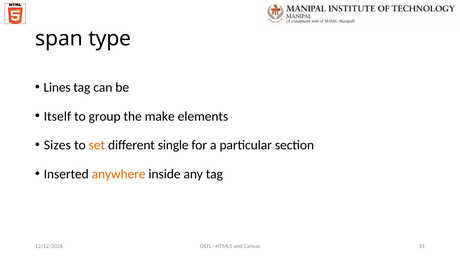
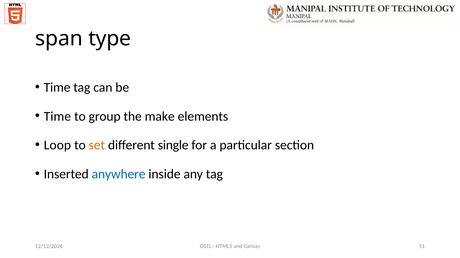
Lines: Lines -> Time (57, 88)
Itself: Itself -> Time (57, 117)
Sizes: Sizes -> Loop (57, 146)
anywhere colour: orange -> blue (119, 175)
